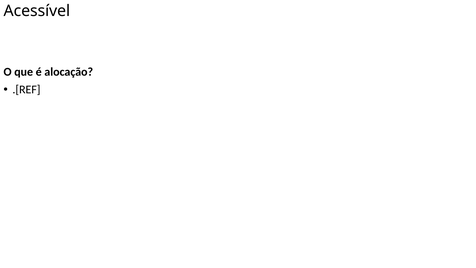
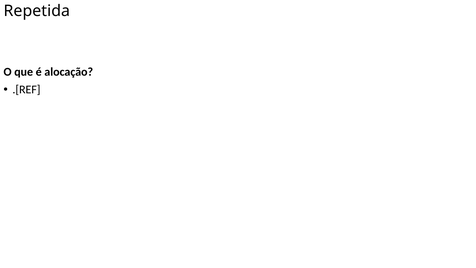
Acessível: Acessível -> Repetida (37, 11)
